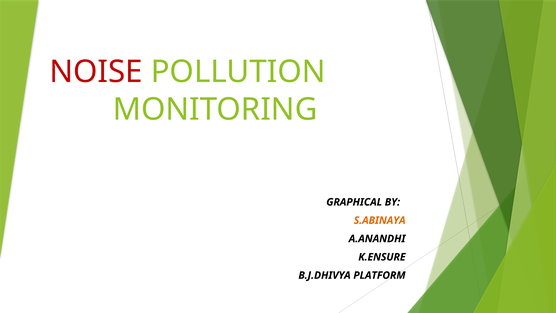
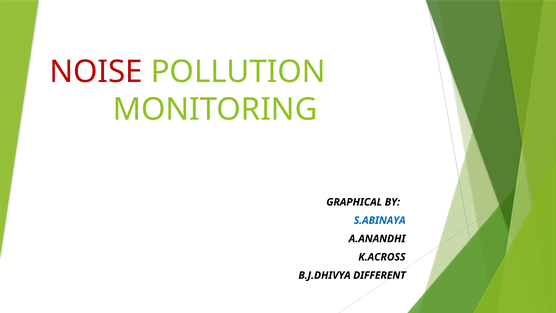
S.ABINAYA colour: orange -> blue (380, 220)
K.ENSURE: K.ENSURE -> K.ACROSS (382, 257)
PLATFORM: PLATFORM -> DIFFERENT (379, 275)
